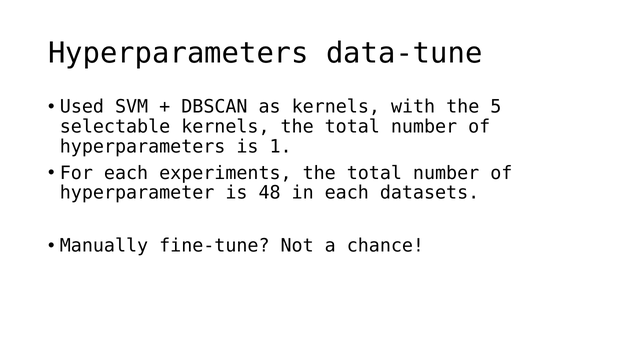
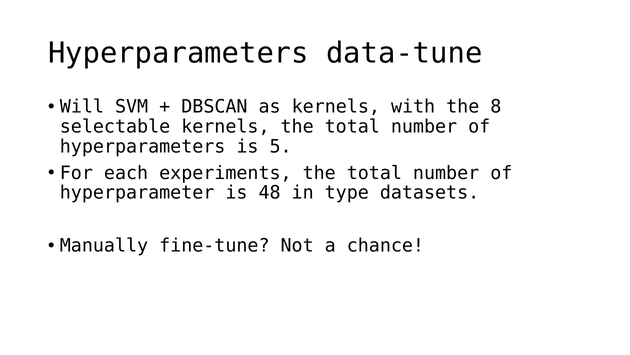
Used: Used -> Will (82, 107)
5: 5 -> 8 (496, 107)
1: 1 -> 5 (281, 146)
in each: each -> type (347, 192)
